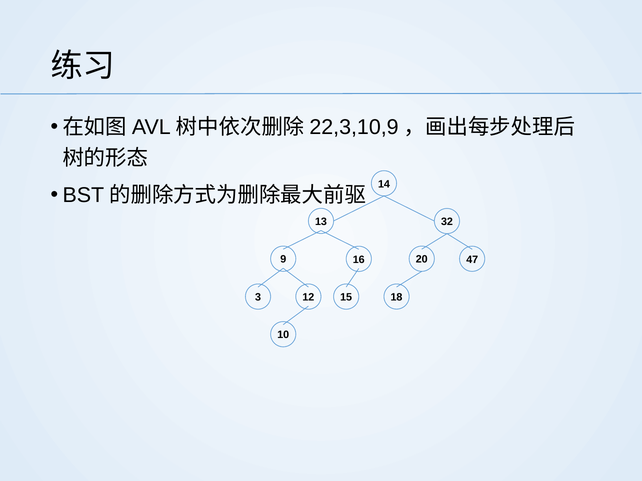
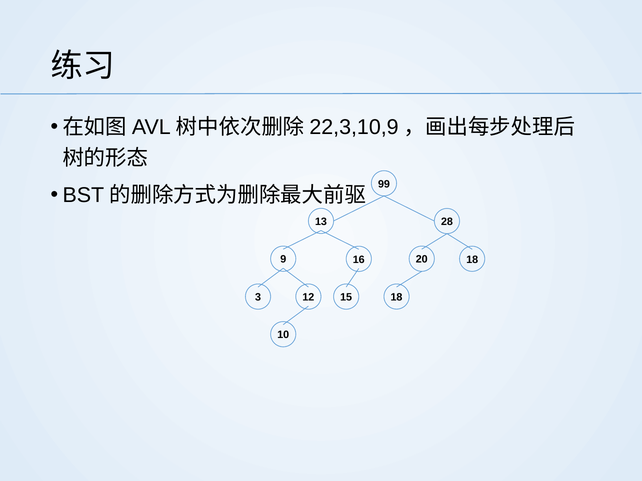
14: 14 -> 99 (384, 184)
32: 32 -> 28 (447, 222)
16 47: 47 -> 18 (472, 260)
